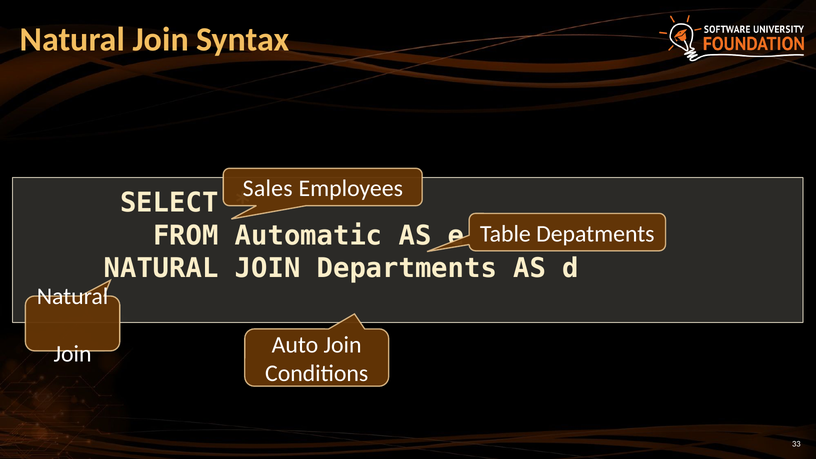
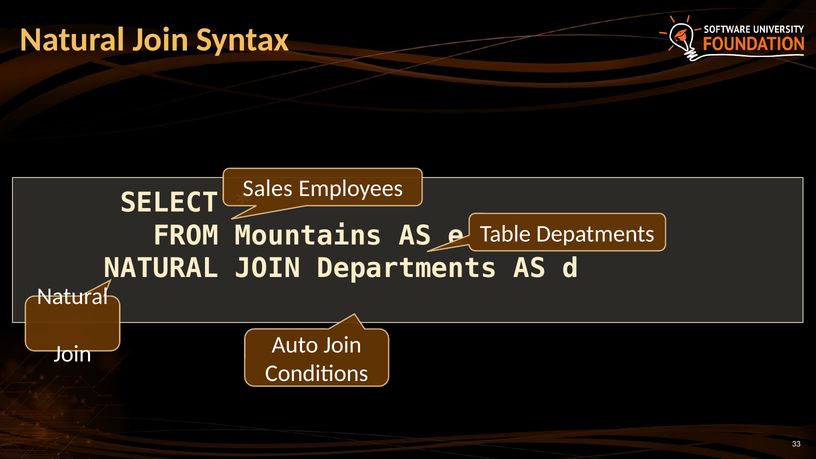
Automatic: Automatic -> Mountains (309, 236)
